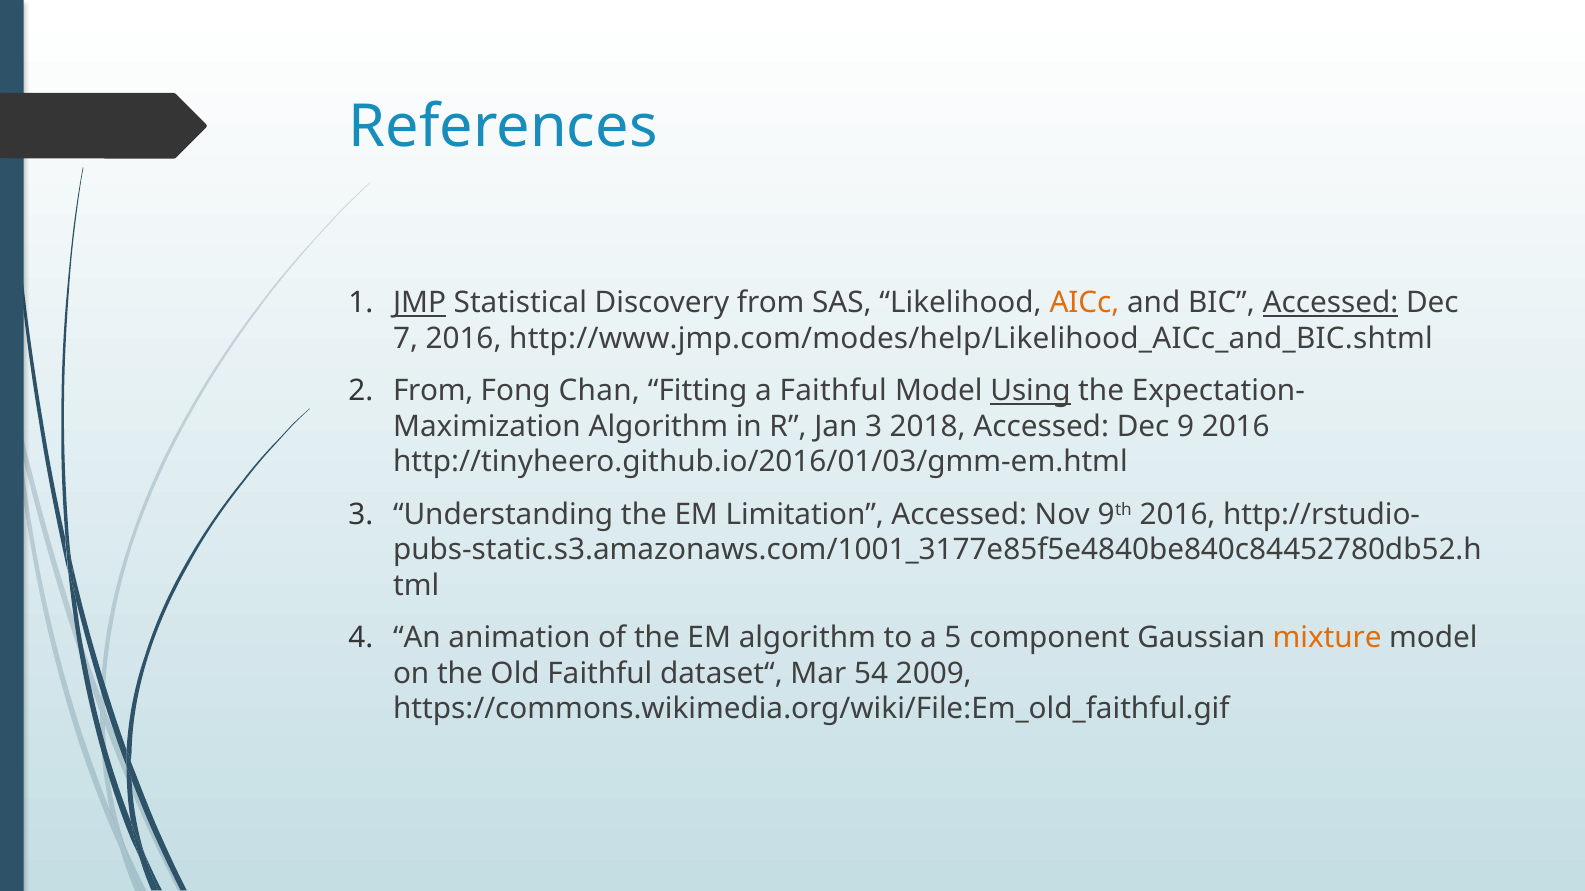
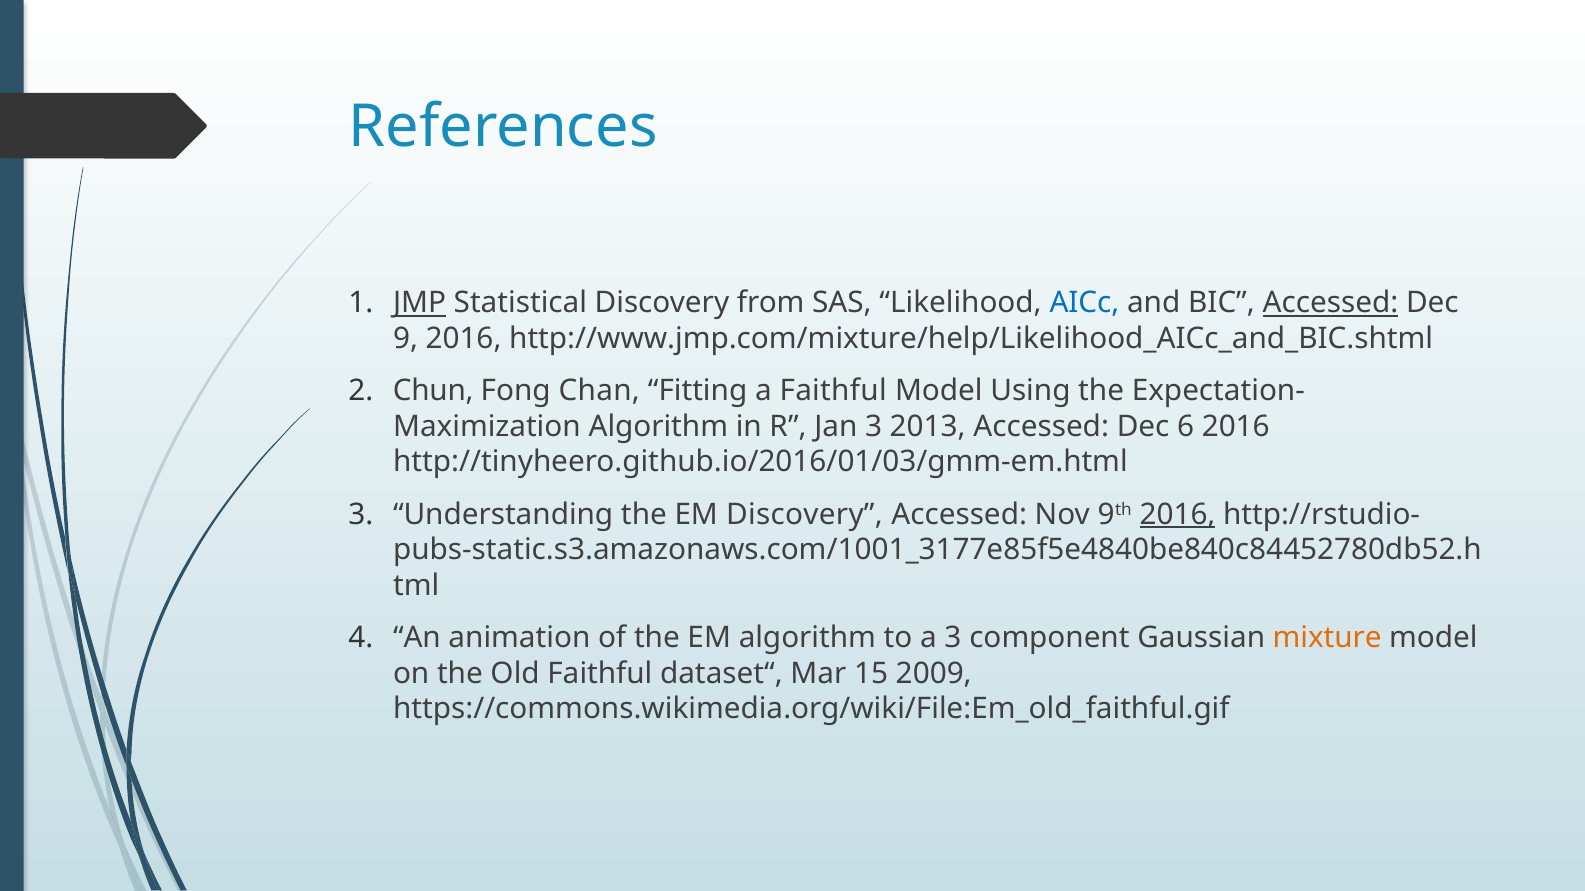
AICc colour: orange -> blue (1084, 303)
7: 7 -> 9 (406, 339)
http://www.jmp.com/modes/help/Likelihood_AICc_and_BIC.shtml: http://www.jmp.com/modes/help/Likelihood_AICc_and_BIC.shtml -> http://www.jmp.com/mixture/help/Likelihood_AICc_and_BIC.shtml (971, 339)
2 From: From -> Chun (433, 391)
Using underline: present -> none (1030, 391)
2018: 2018 -> 2013 (928, 427)
9: 9 -> 6 (1186, 427)
EM Limitation: Limitation -> Discovery (805, 515)
2016 underline: none -> present (1178, 515)
a 5: 5 -> 3 (953, 638)
54: 54 -> 15 (871, 674)
